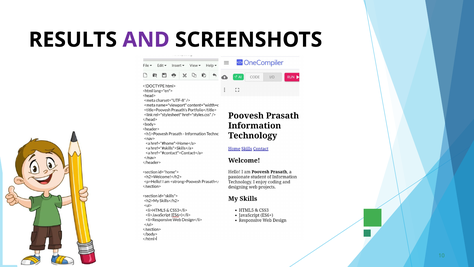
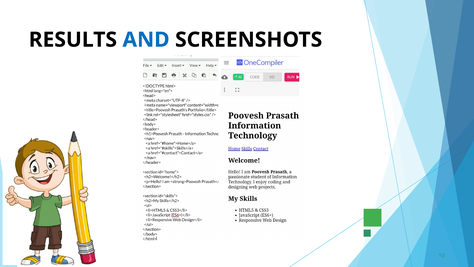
AND colour: purple -> blue (146, 40)
